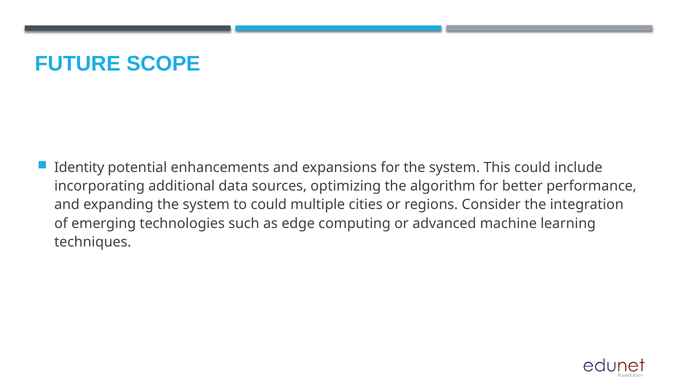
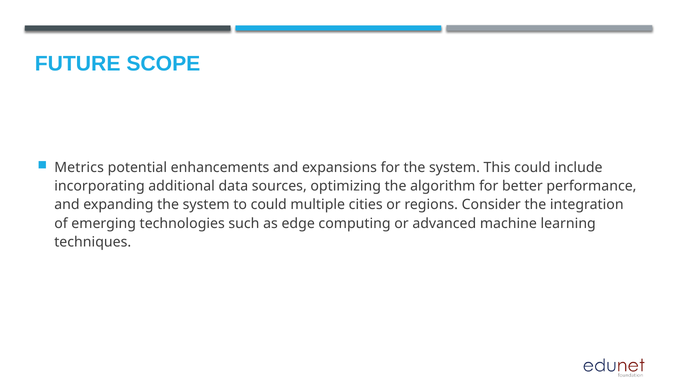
Identity: Identity -> Metrics (79, 167)
